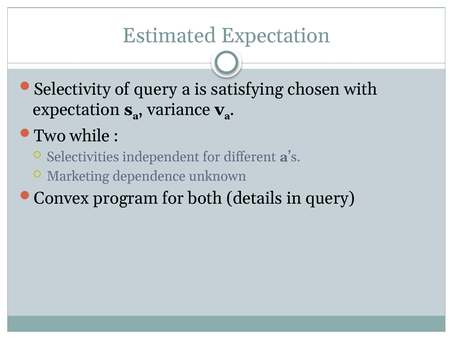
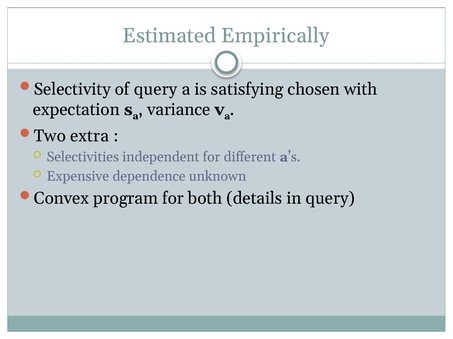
Estimated Expectation: Expectation -> Empirically (275, 36)
while: while -> extra (90, 136)
Marketing: Marketing -> Expensive (78, 177)
